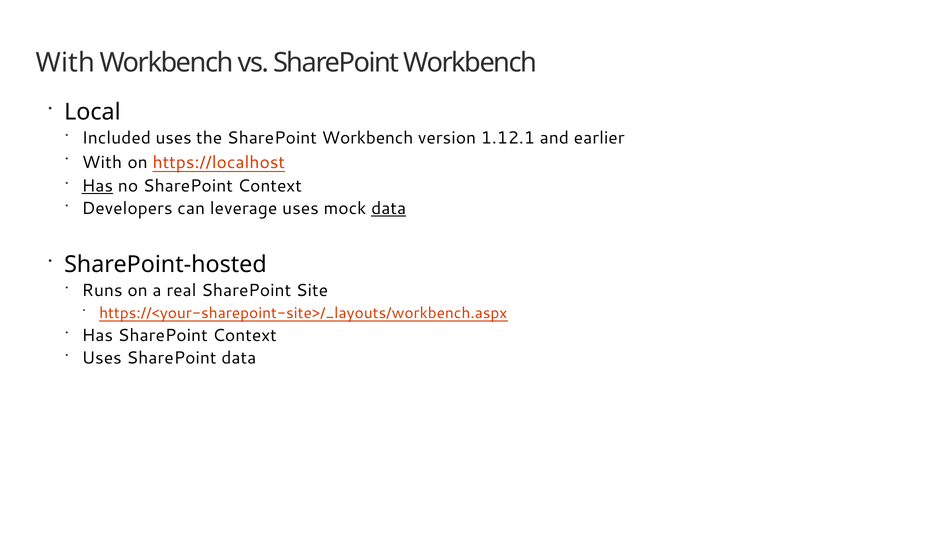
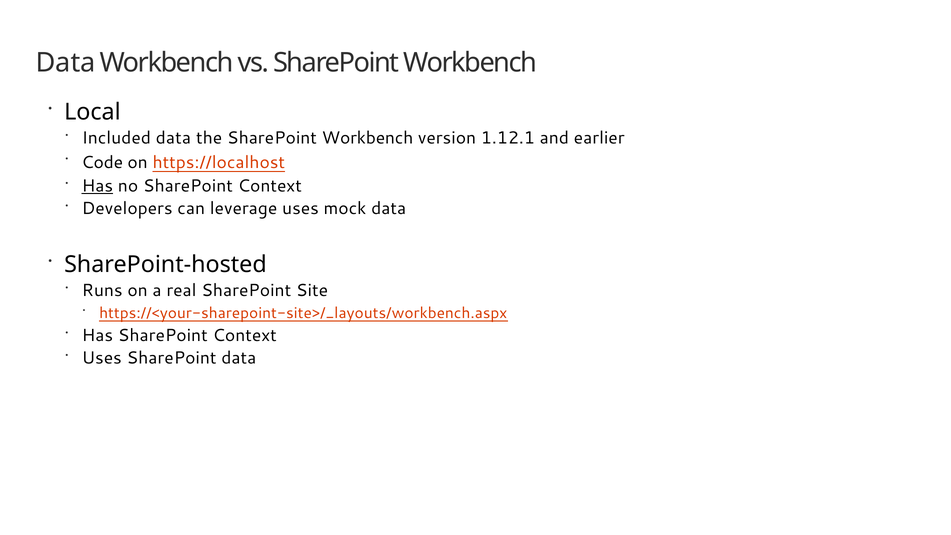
With: With -> Data (66, 63)
Included uses: uses -> data (173, 138)
With: With -> Code (102, 162)
data underline: present -> none (389, 208)
